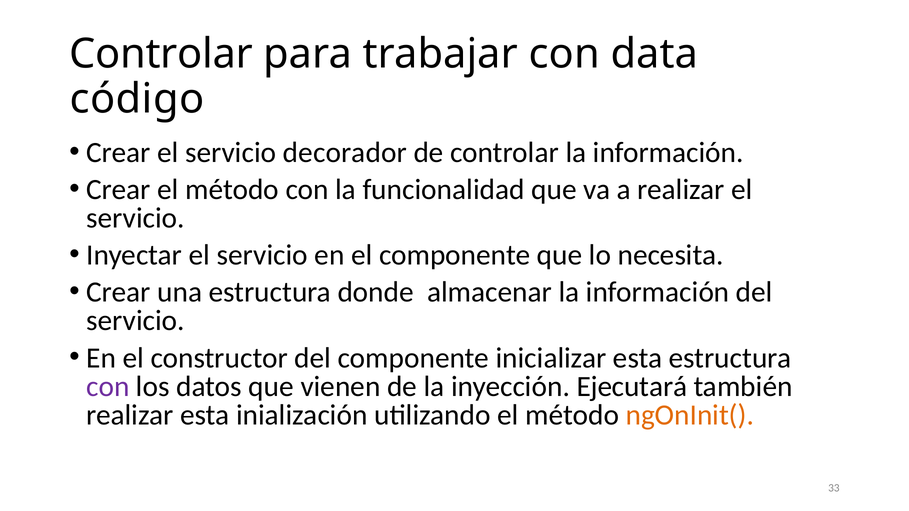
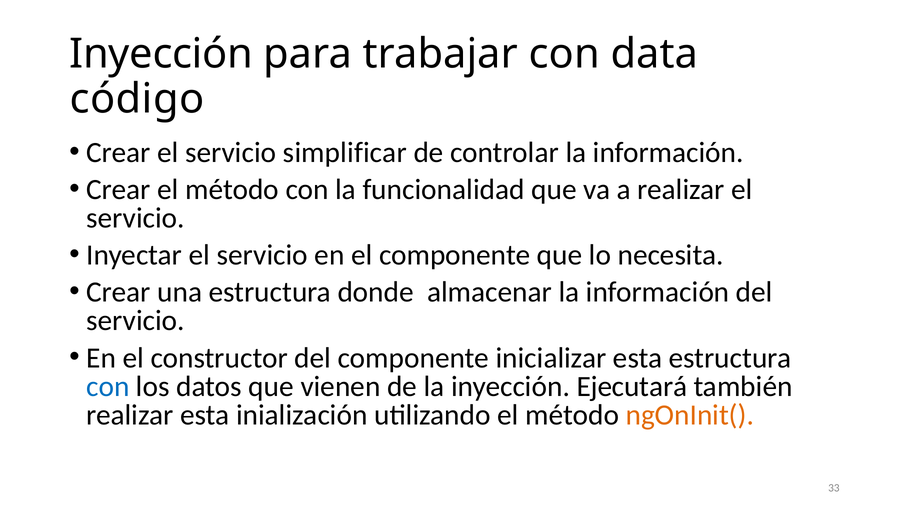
Controlar: Controlar -> Inyección (161, 54)
decorador: decorador -> simplificar (345, 153)
con colour: purple -> blue (108, 387)
